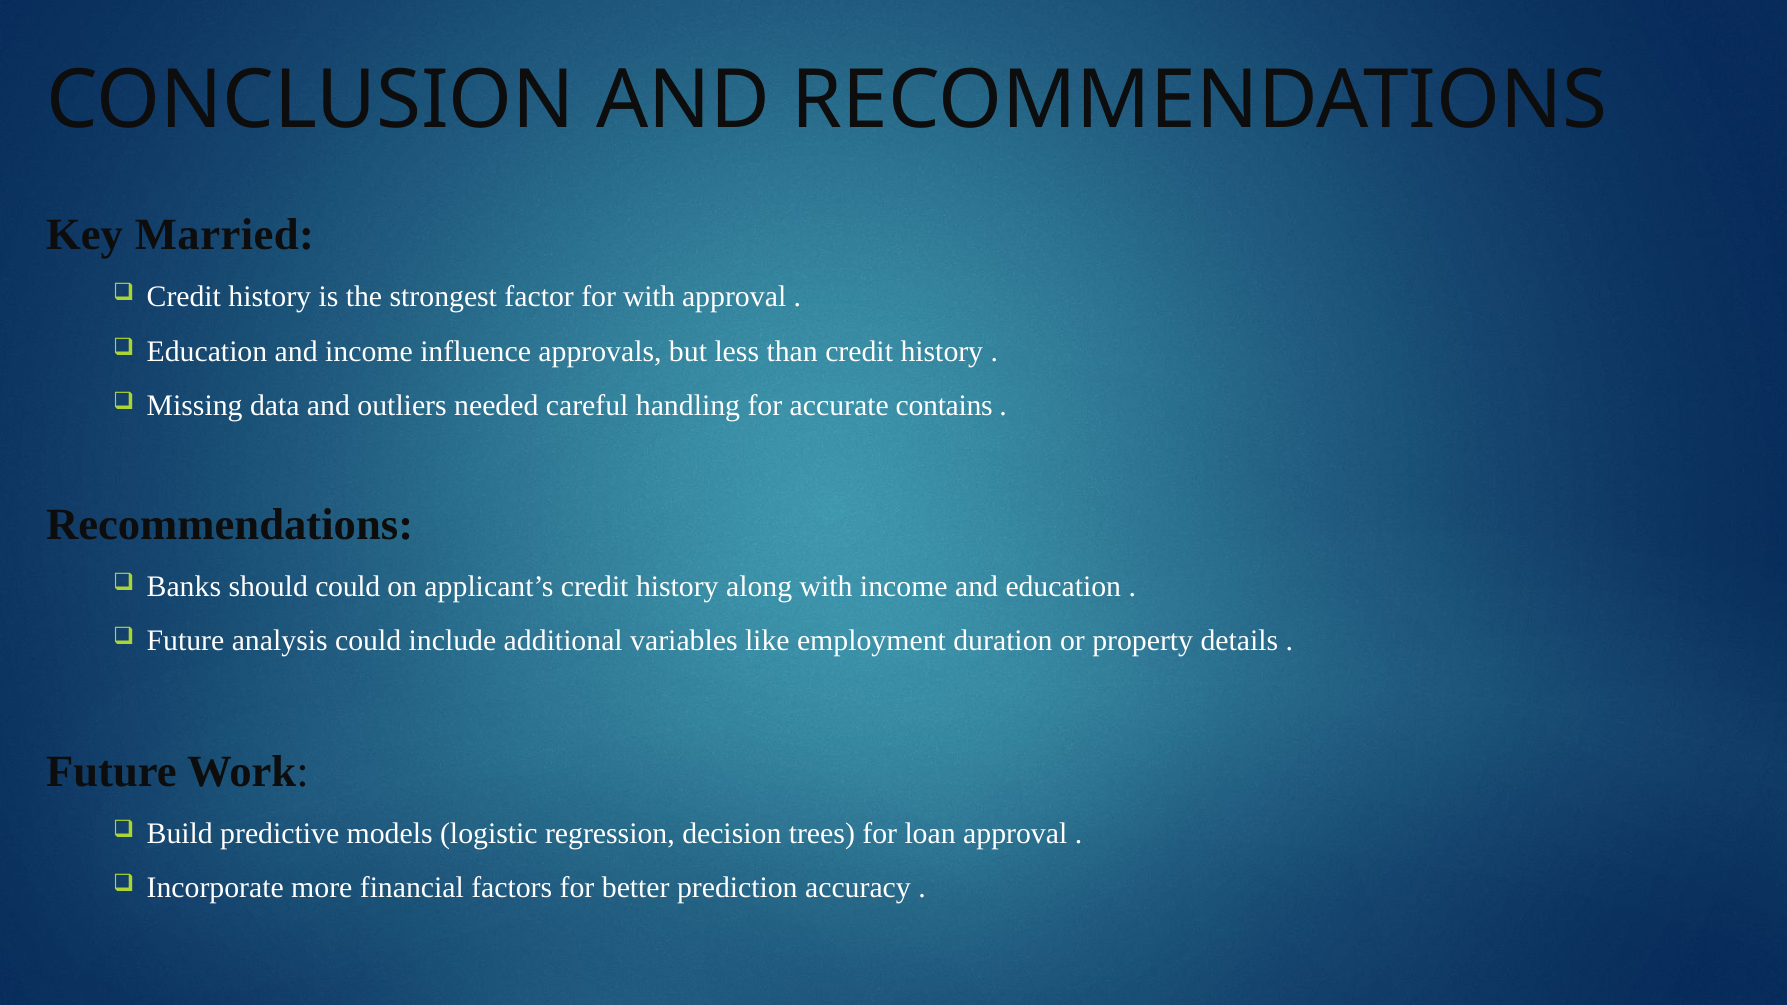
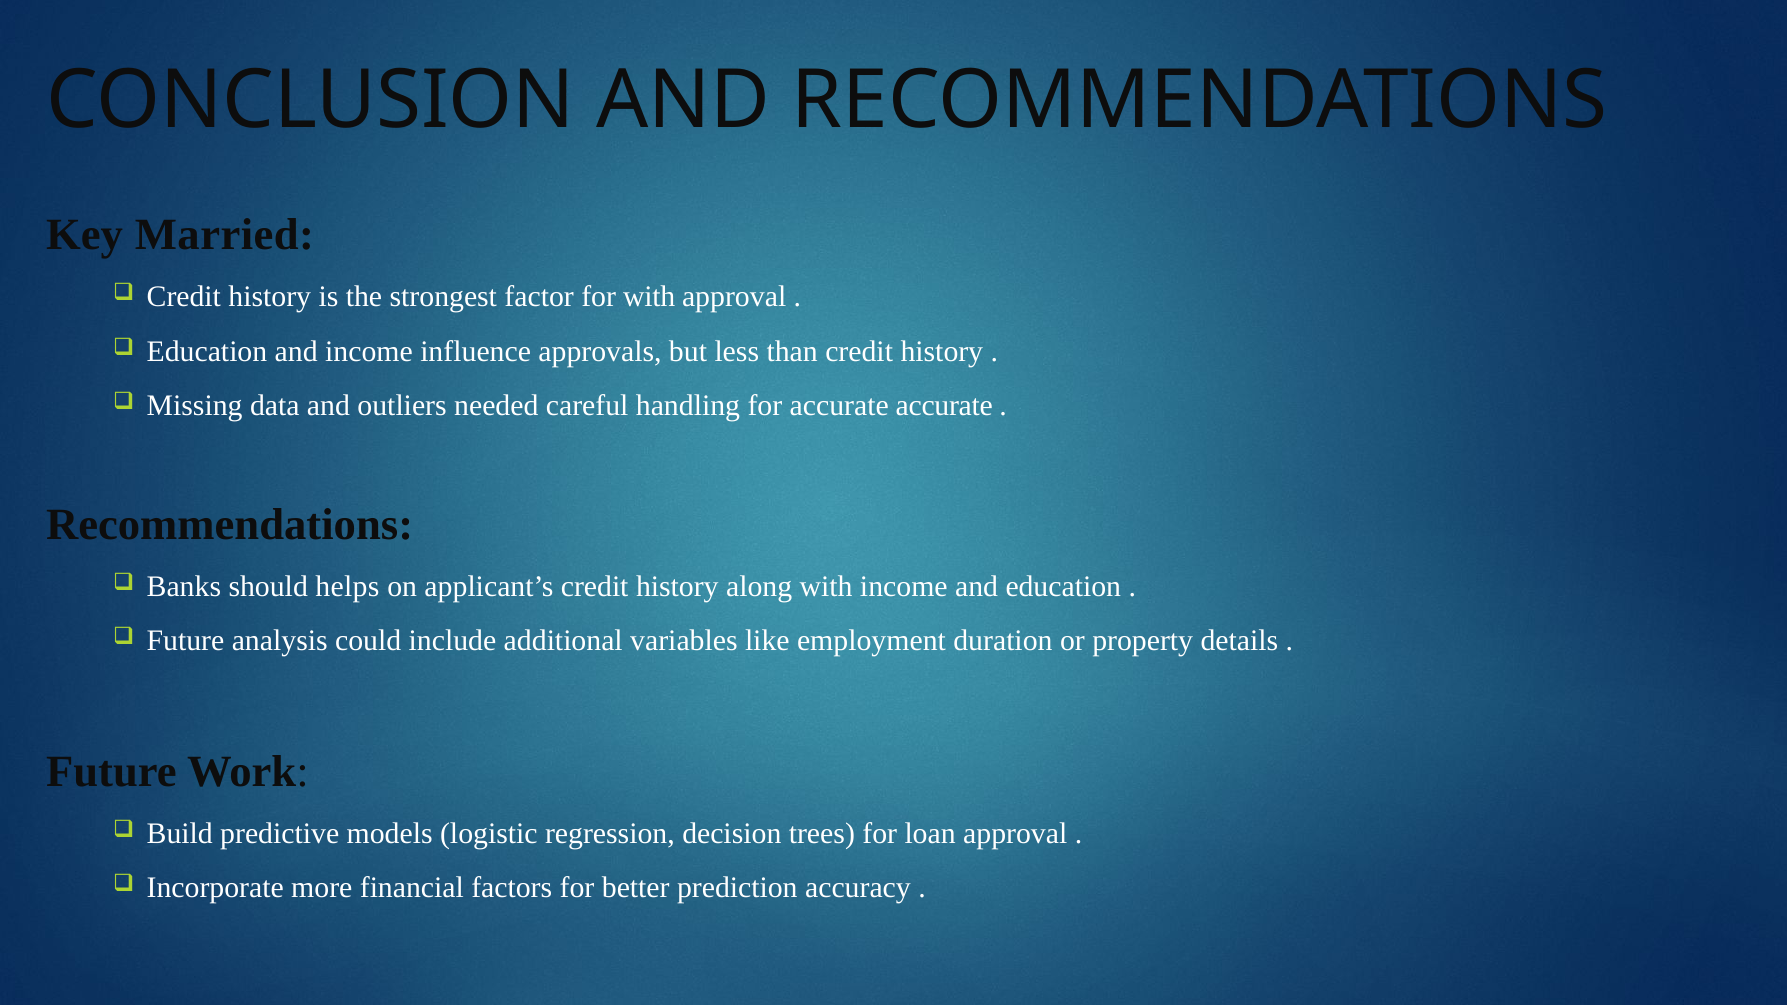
accurate contains: contains -> accurate (944, 406)
should could: could -> helps (347, 587)
